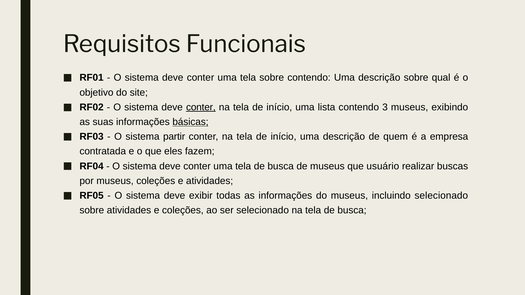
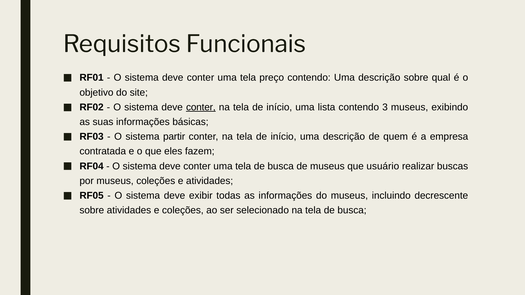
tela sobre: sobre -> preço (272, 78)
básicas underline: present -> none (190, 122)
incluindo selecionado: selecionado -> decrescente (441, 196)
